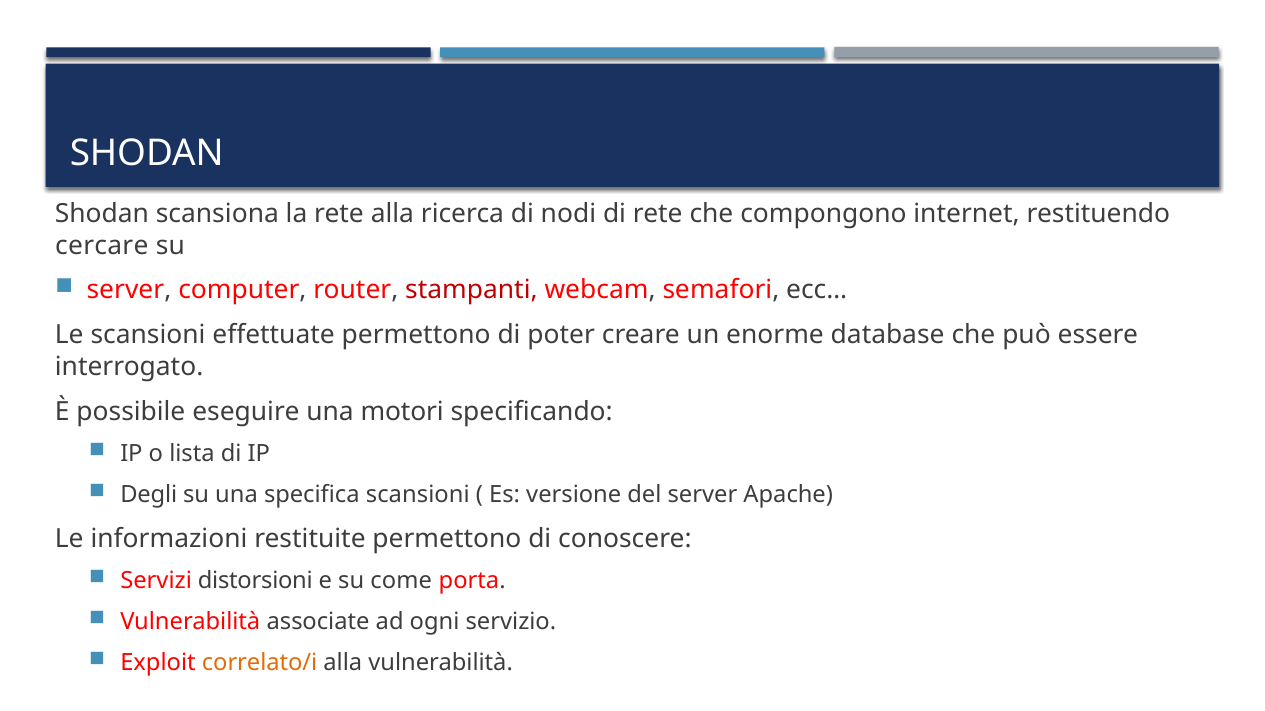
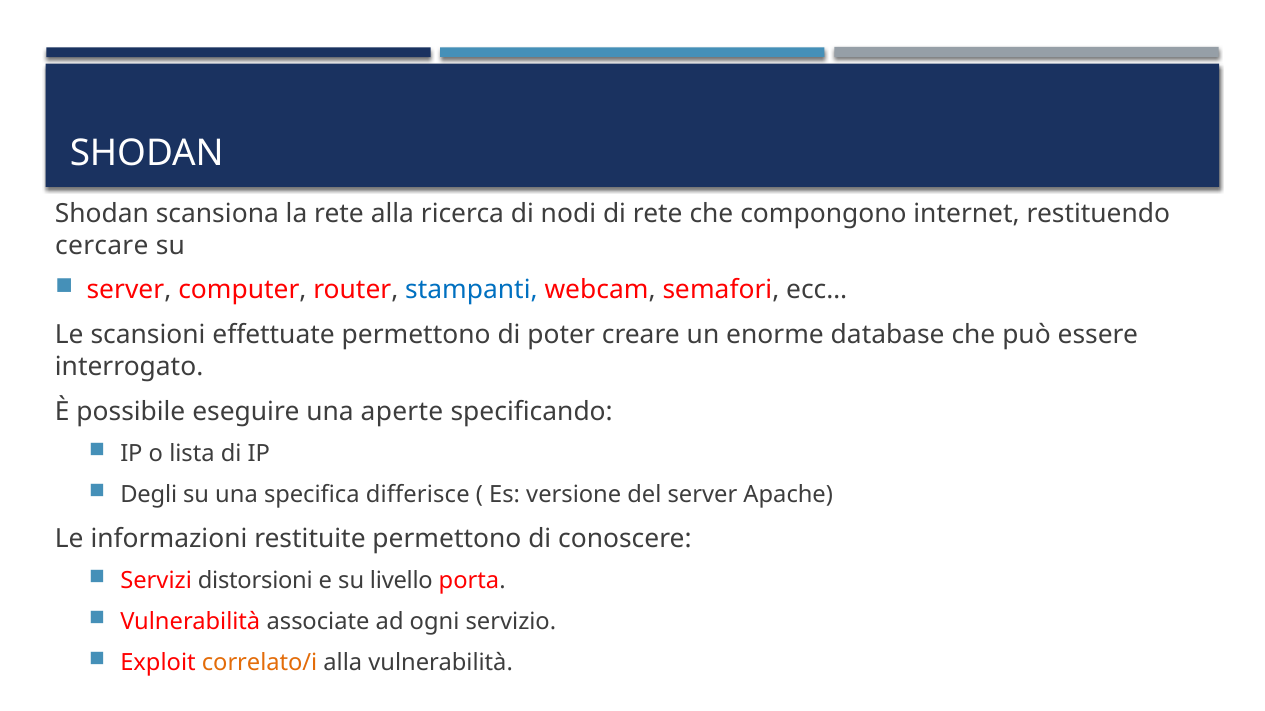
stampanti colour: red -> blue (471, 290)
motori: motori -> aperte (402, 412)
specifica scansioni: scansioni -> differisce (418, 495)
come: come -> livello (401, 581)
